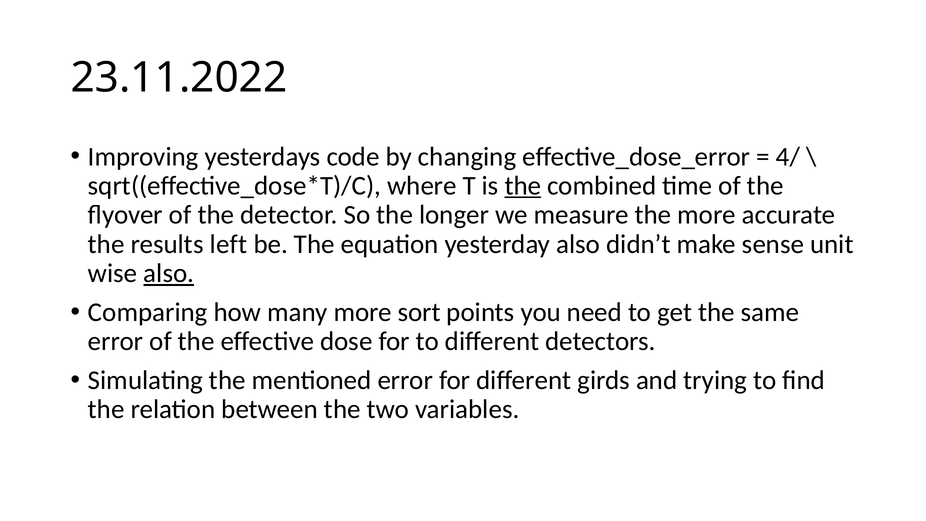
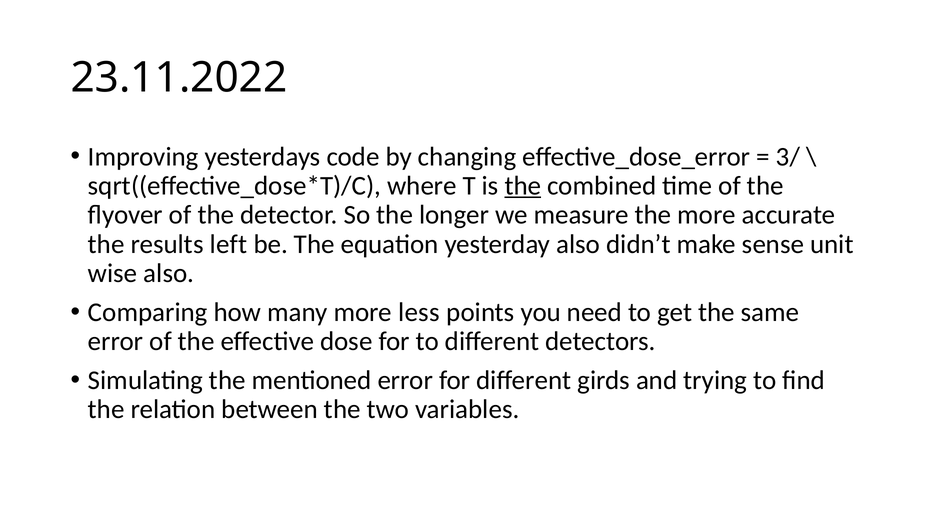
4/: 4/ -> 3/ (788, 157)
also underline: present -> none (169, 273)
sort: sort -> less (419, 312)
